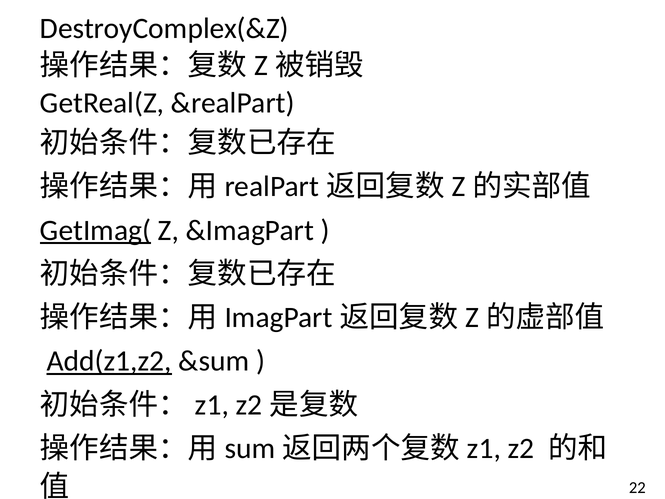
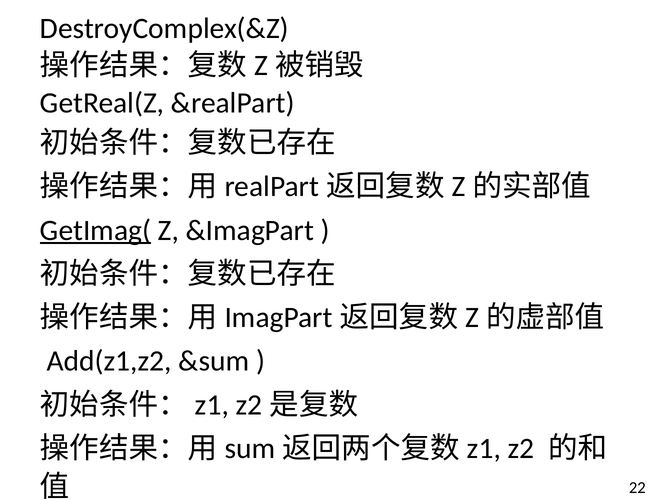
Add(z1,z2 underline: present -> none (109, 361)
